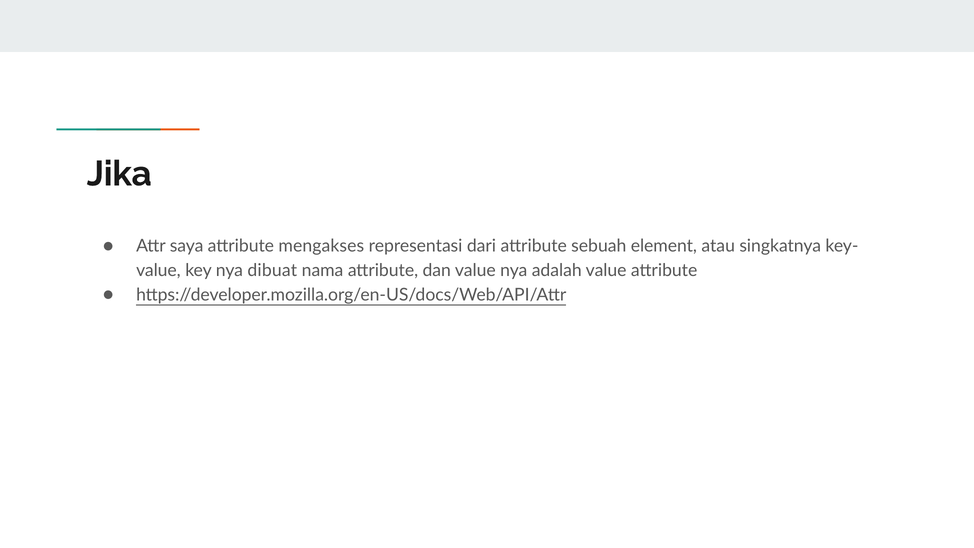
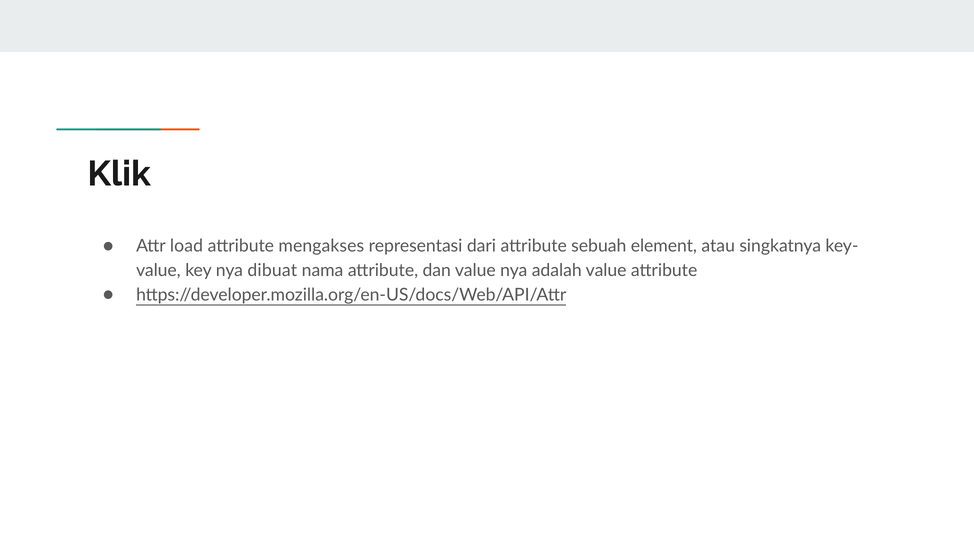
Jika: Jika -> Klik (119, 174)
saya: saya -> load (186, 246)
